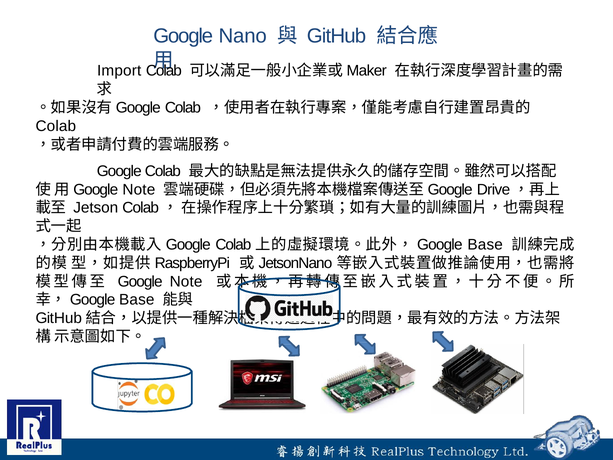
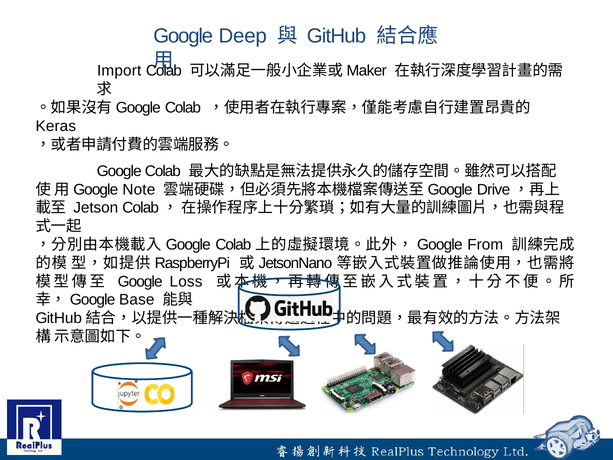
Nano: Nano -> Deep (243, 36)
Colab: Colab -> Keras (56, 126)
Google Base: Base -> From (485, 245)
Google Note: Note -> Loss (186, 281)
